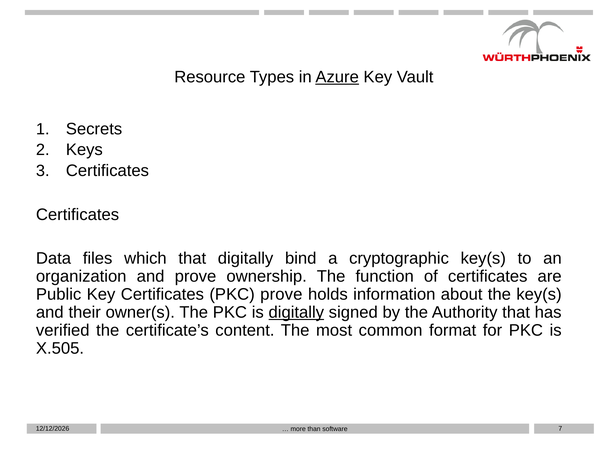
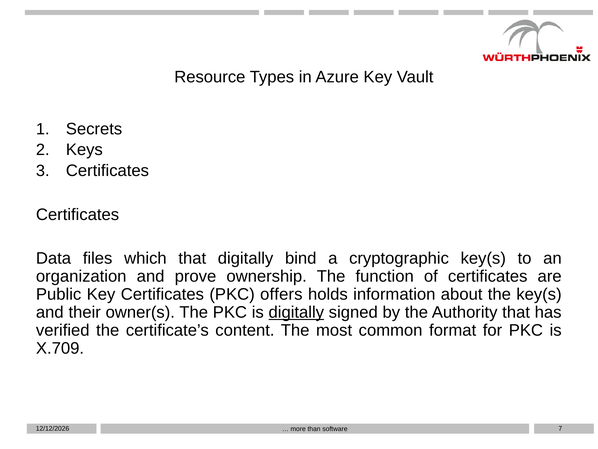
Azure underline: present -> none (337, 77)
PKC prove: prove -> offers (281, 294)
X.505: X.505 -> X.709 (60, 348)
